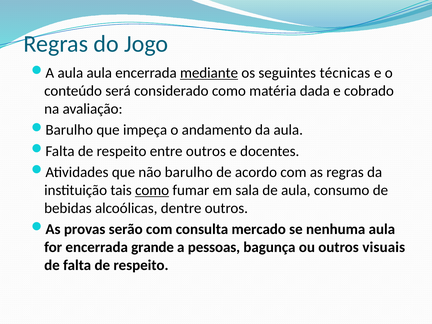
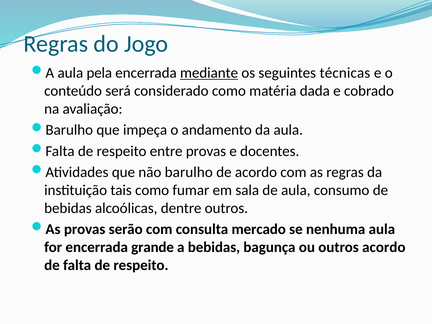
aula aula: aula -> pela (99, 73)
entre outros: outros -> provas (206, 151)
como underline: present -> none (152, 190)
a pessoas: pessoas -> bebidas (214, 247)
outros visuais: visuais -> acordo (384, 247)
